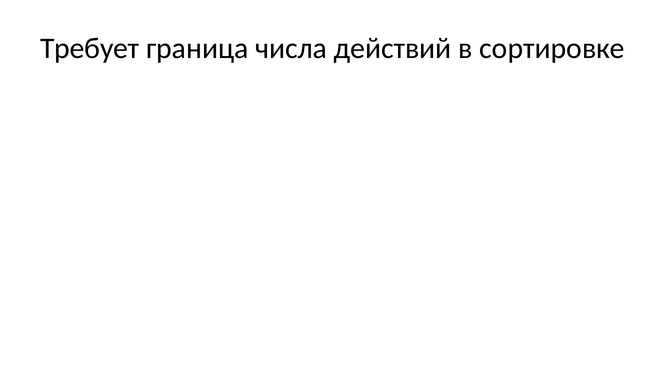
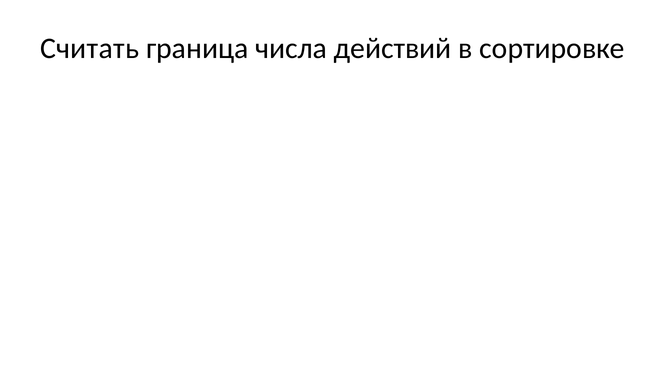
Требует: Требует -> Считать (90, 48)
